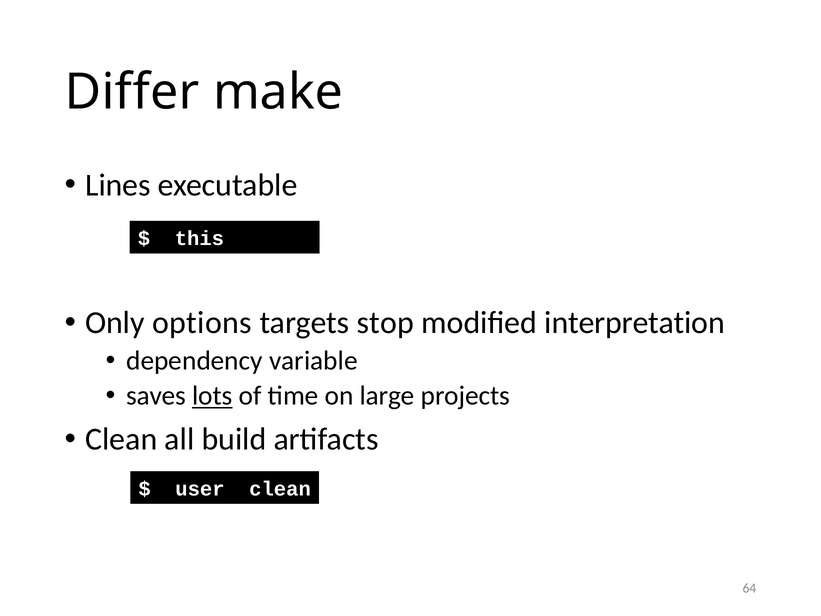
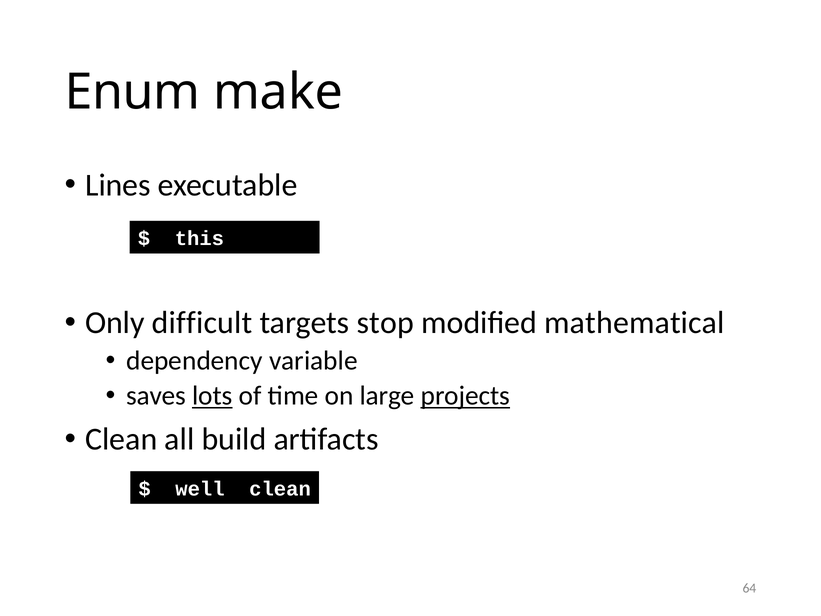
Differ: Differ -> Enum (133, 92)
options: options -> difficult (202, 323)
interpretation: interpretation -> mathematical (634, 323)
projects underline: none -> present (465, 396)
user: user -> well (200, 489)
